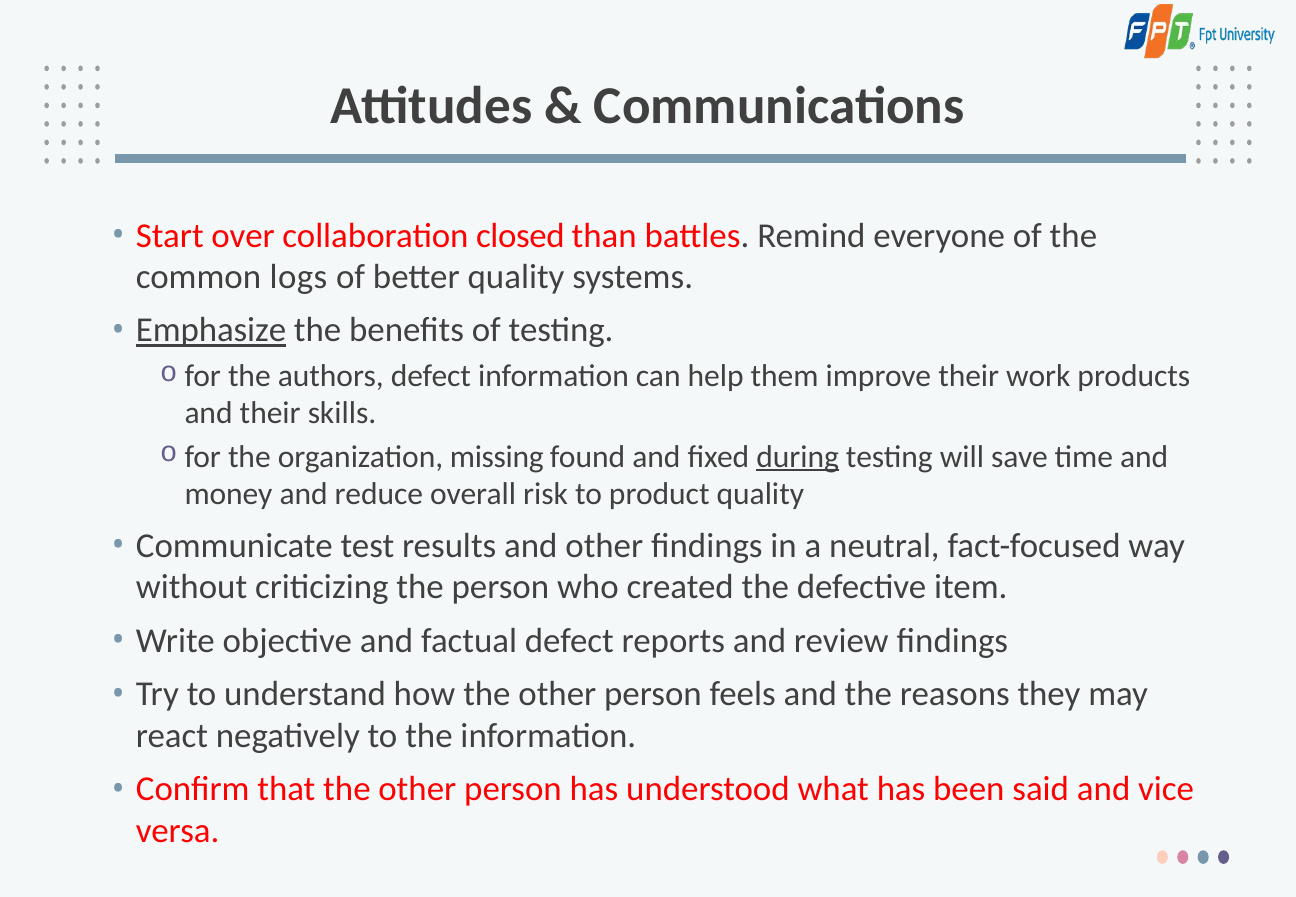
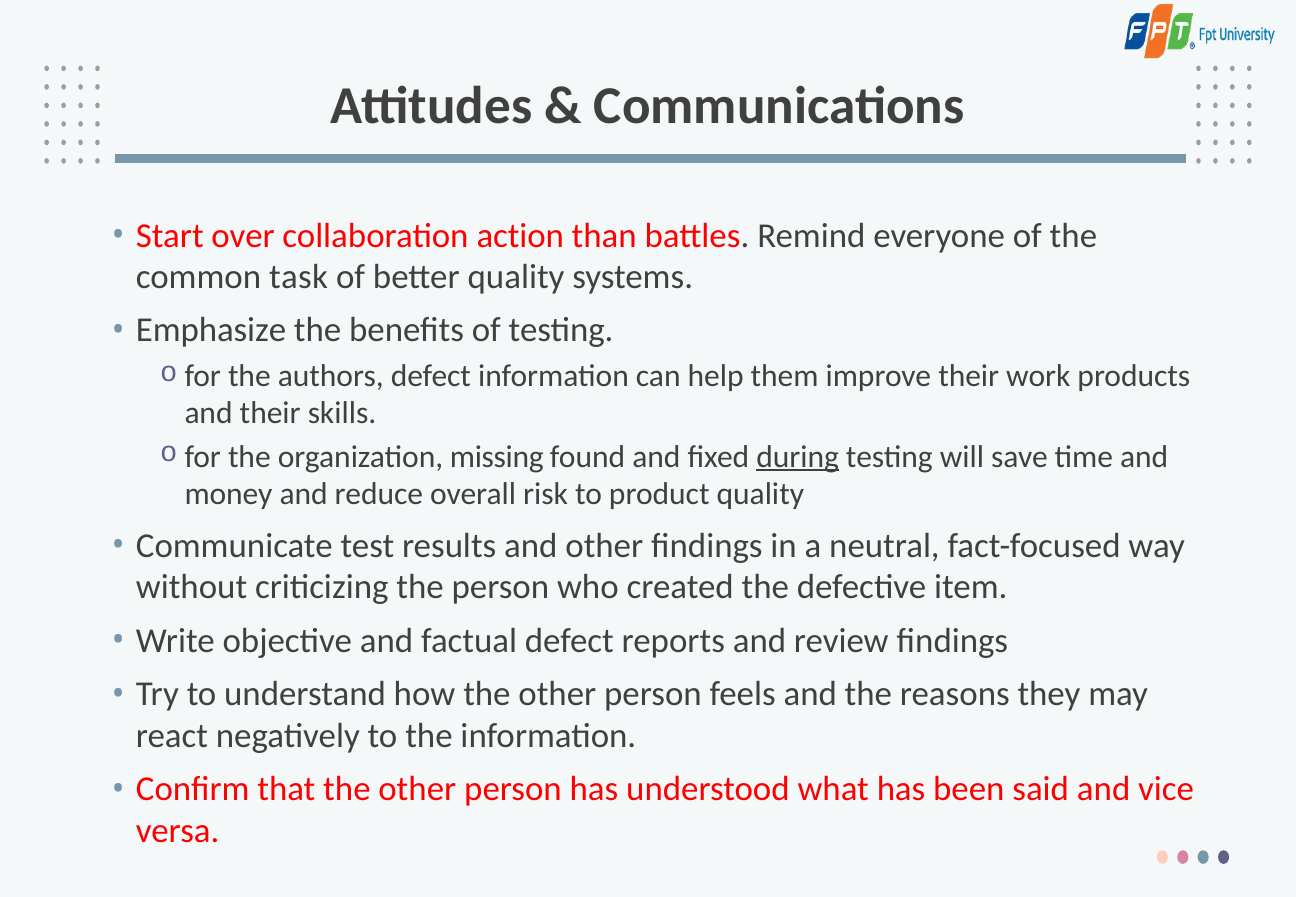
closed: closed -> action (520, 236)
logs: logs -> task (298, 277)
Emphasize underline: present -> none (211, 331)
